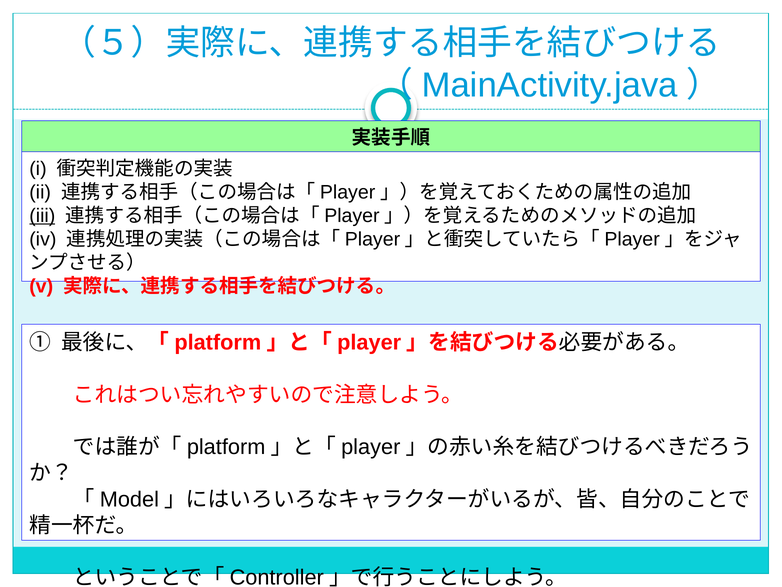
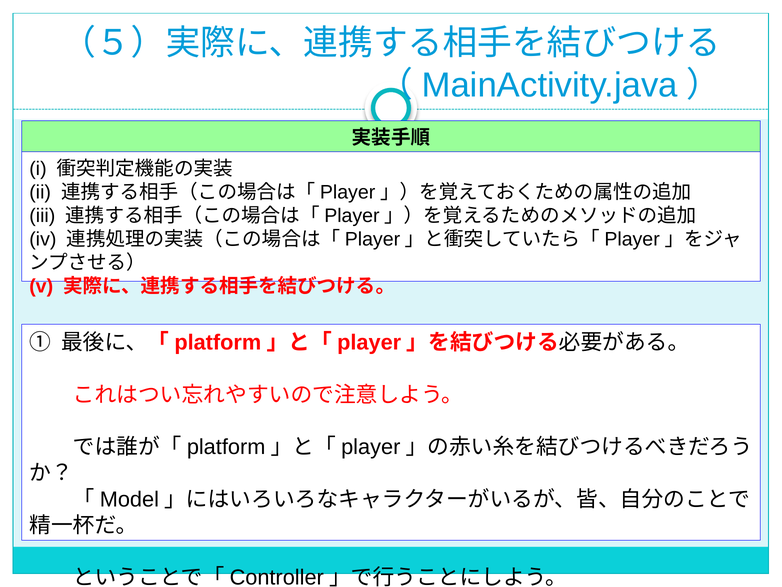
iii underline: present -> none (42, 215)
